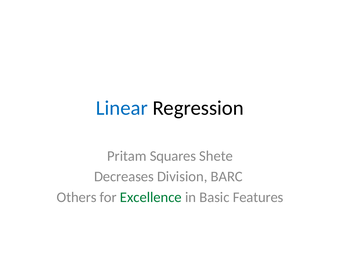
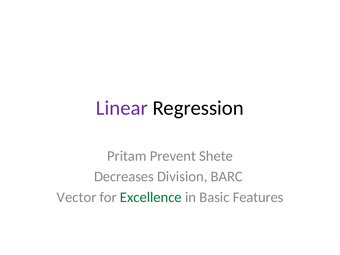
Linear colour: blue -> purple (122, 108)
Squares: Squares -> Prevent (173, 156)
Others: Others -> Vector (77, 197)
